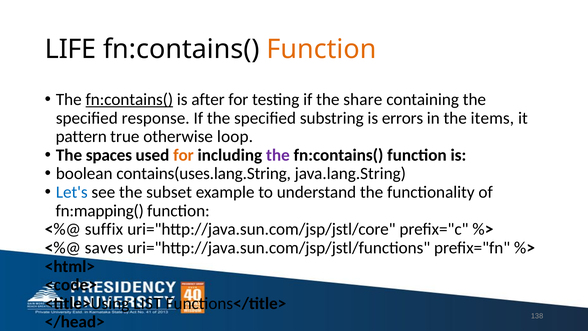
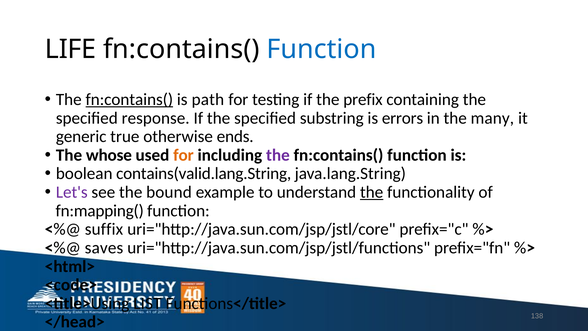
Function colour: orange -> blue (322, 49)
after: after -> path (208, 99)
share: share -> prefix (363, 99)
items: items -> many (492, 118)
pattern: pattern -> generic (81, 136)
loop: loop -> ends (235, 136)
spaces: spaces -> whose (109, 155)
contains(uses.lang.String: contains(uses.lang.String -> contains(valid.lang.String (204, 174)
Let's colour: blue -> purple (72, 192)
subset: subset -> bound (169, 192)
the underline: none -> present (372, 192)
